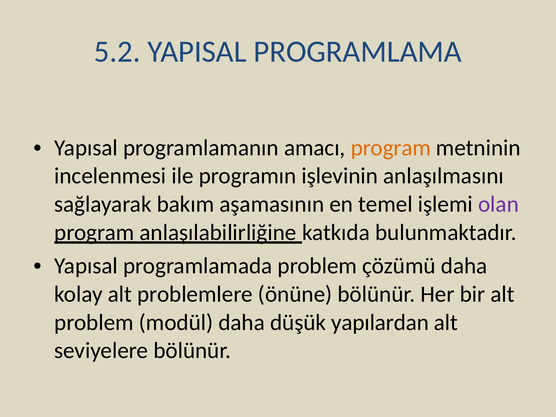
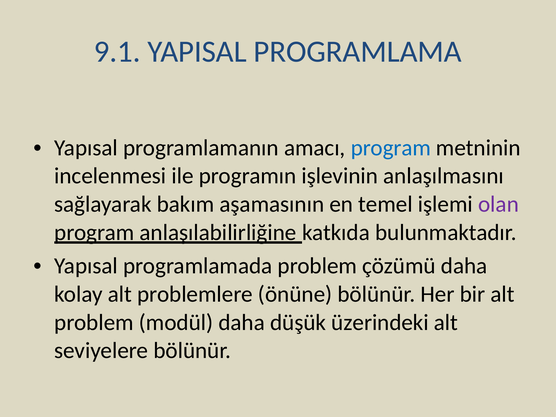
5.2: 5.2 -> 9.1 (117, 52)
program colour: orange -> blue (391, 148)
yapılardan: yapılardan -> üzerindeki (380, 322)
